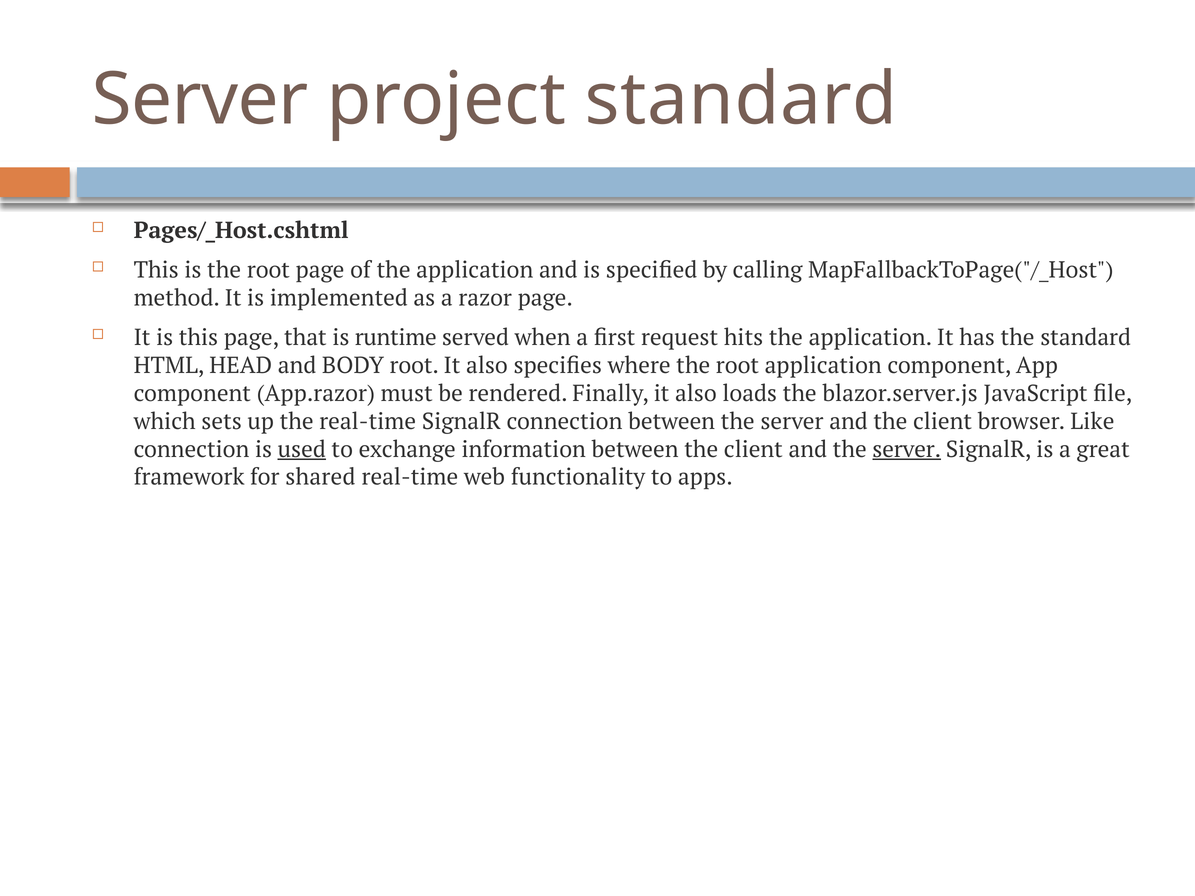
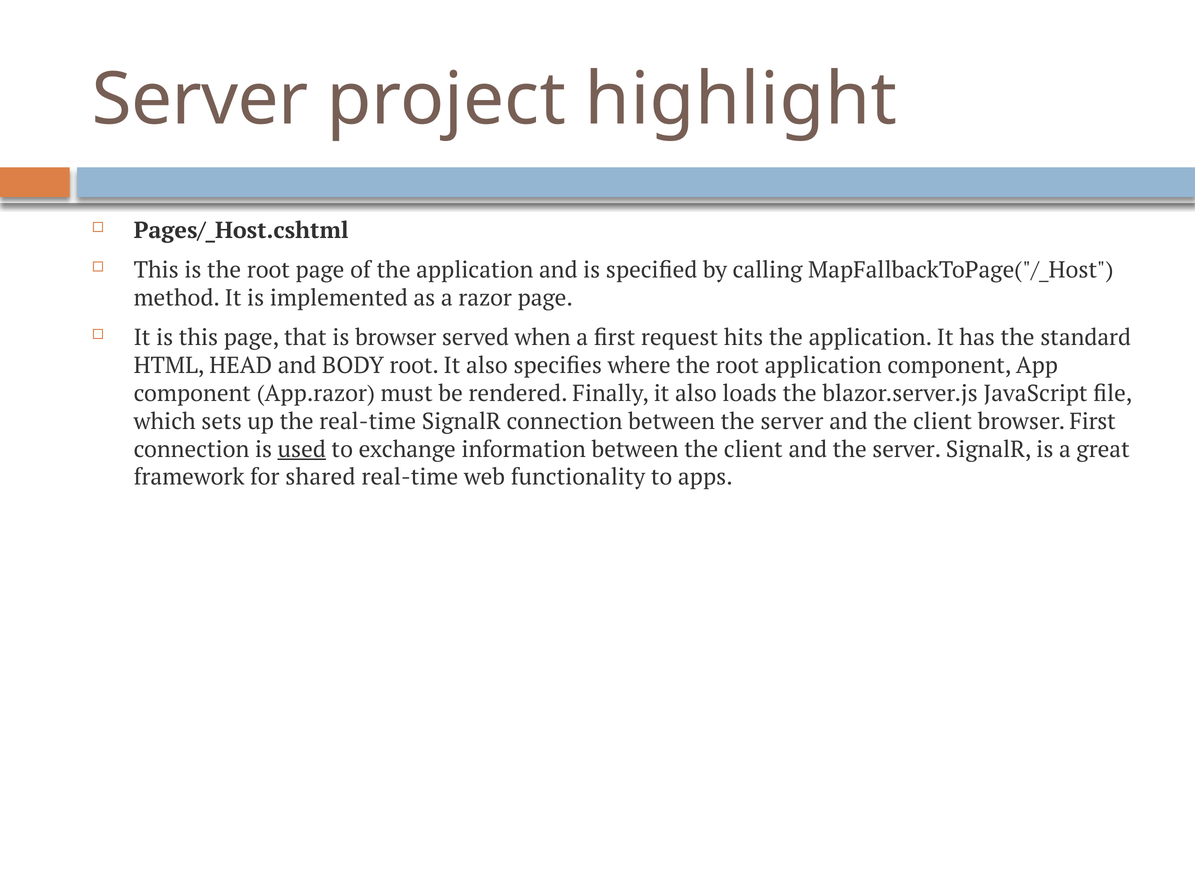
project standard: standard -> highlight (741, 100)
is runtime: runtime -> browser (396, 338)
browser Like: Like -> First (1093, 422)
server underline: present -> none (907, 449)
